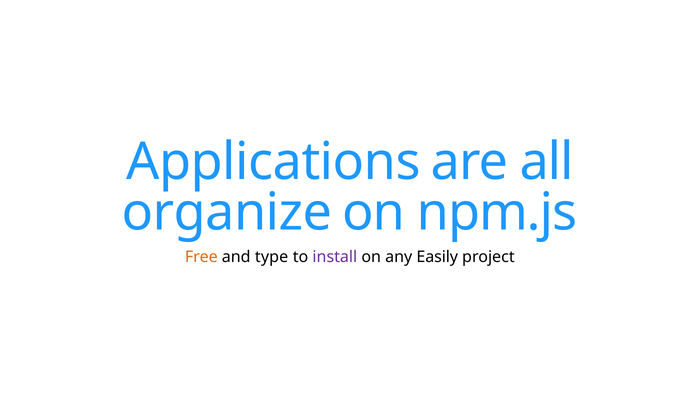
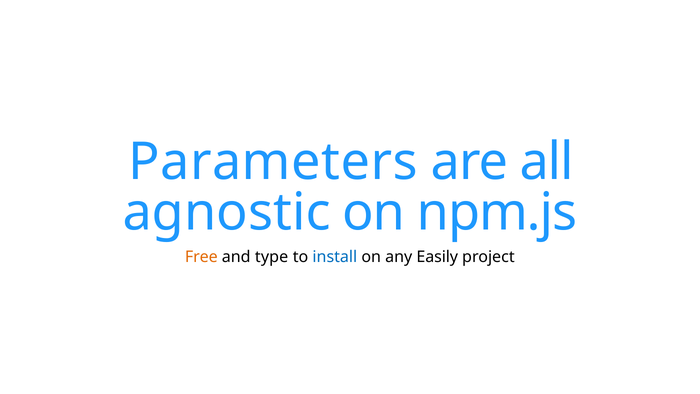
Applications: Applications -> Parameters (273, 162)
organize: organize -> agnostic (227, 212)
install colour: purple -> blue (335, 257)
